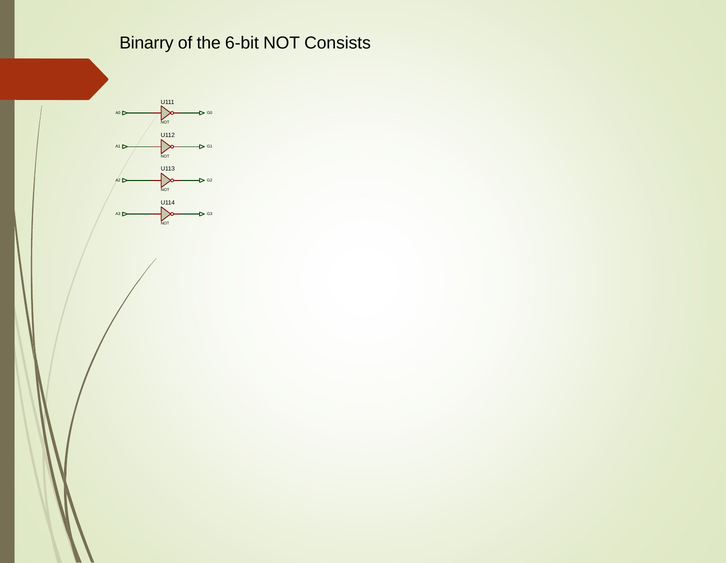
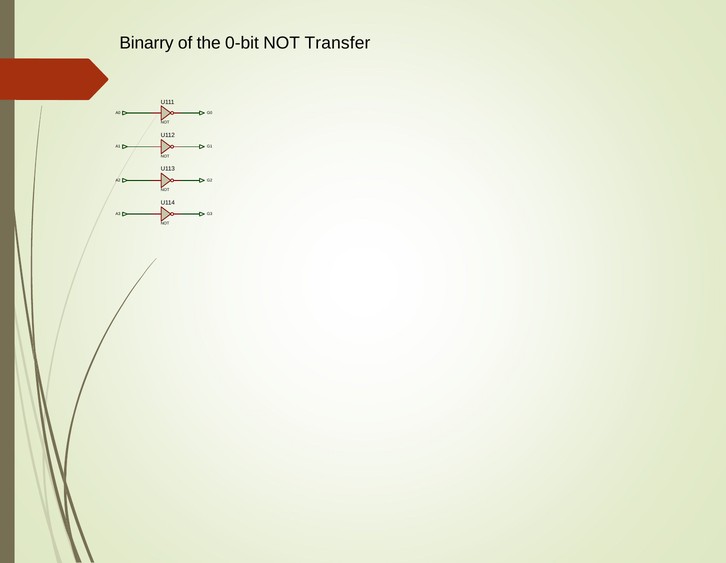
6-bit: 6-bit -> 0-bit (242, 43)
Consists: Consists -> Transfer (337, 43)
